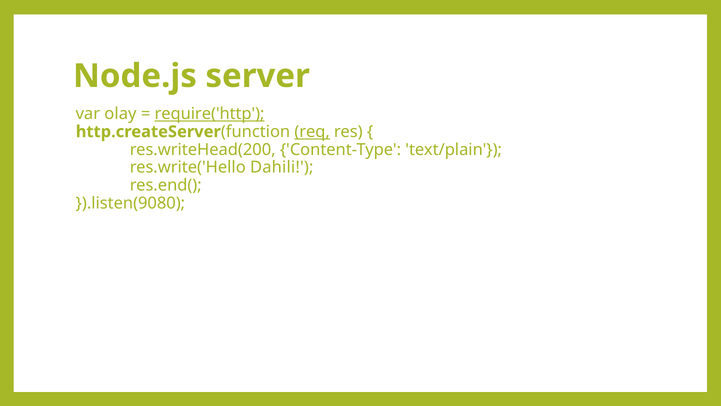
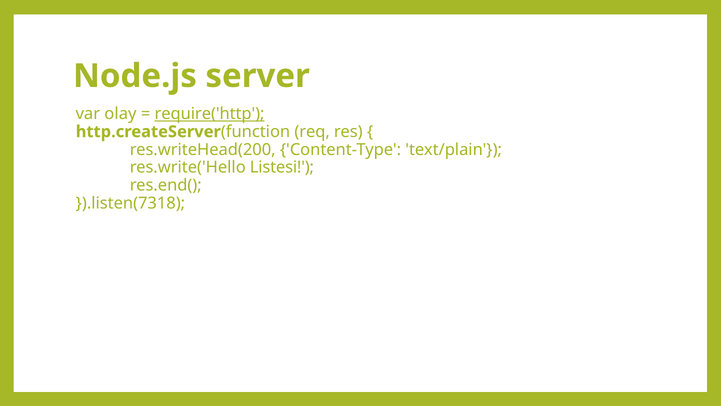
req underline: present -> none (312, 132)
Dahili: Dahili -> Listesi (282, 167)
}).listen(9080: }).listen(9080 -> }).listen(7318 (130, 203)
